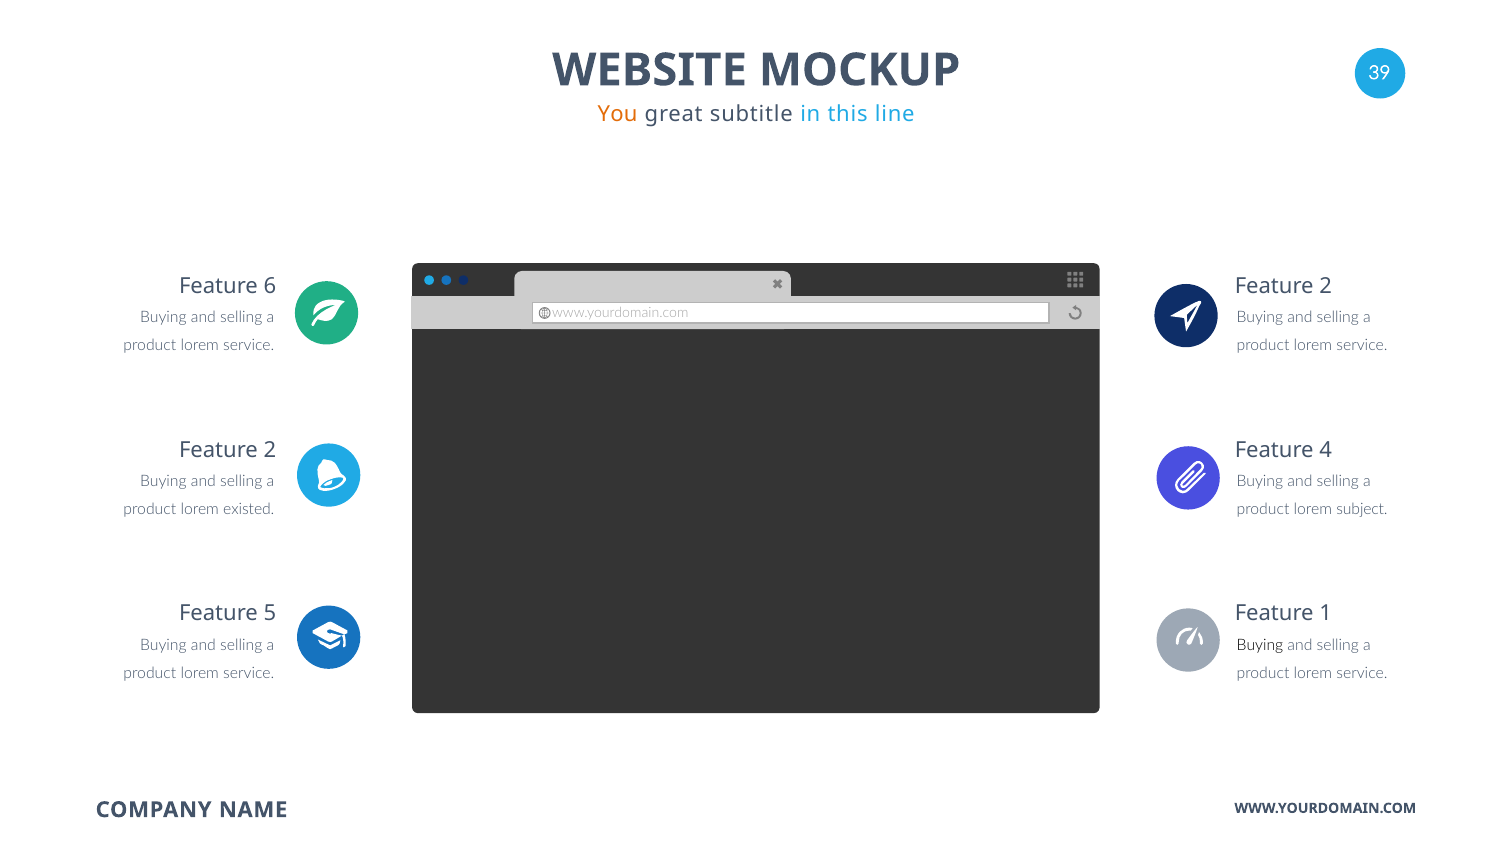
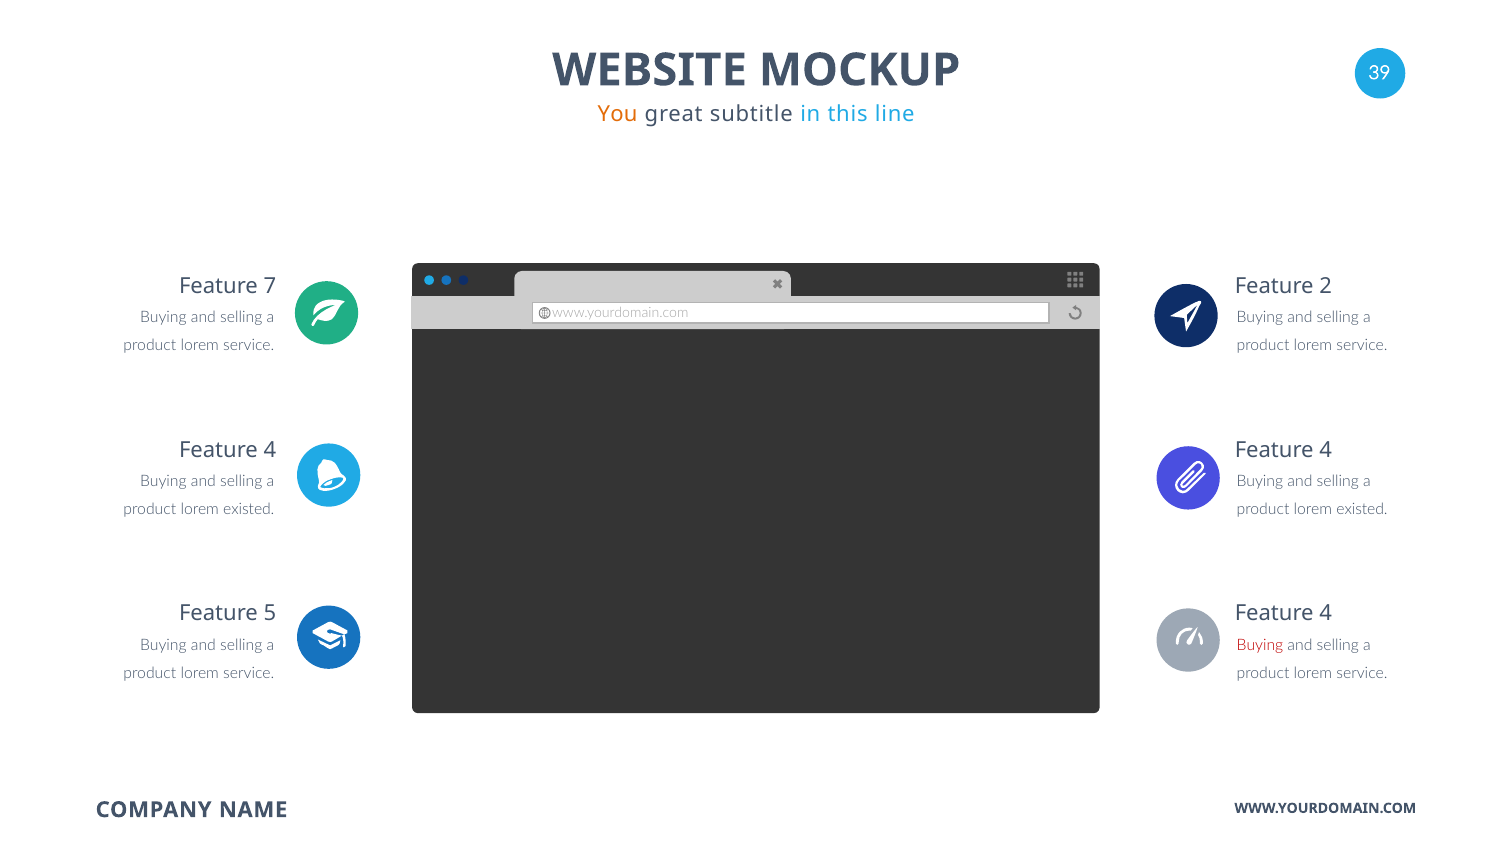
6: 6 -> 7 (270, 286)
2: 2 -> 4 (270, 450)
subject: subject -> existed (1362, 510)
1: 1 -> 4 (1326, 613)
Buying colour: black -> red (1260, 645)
